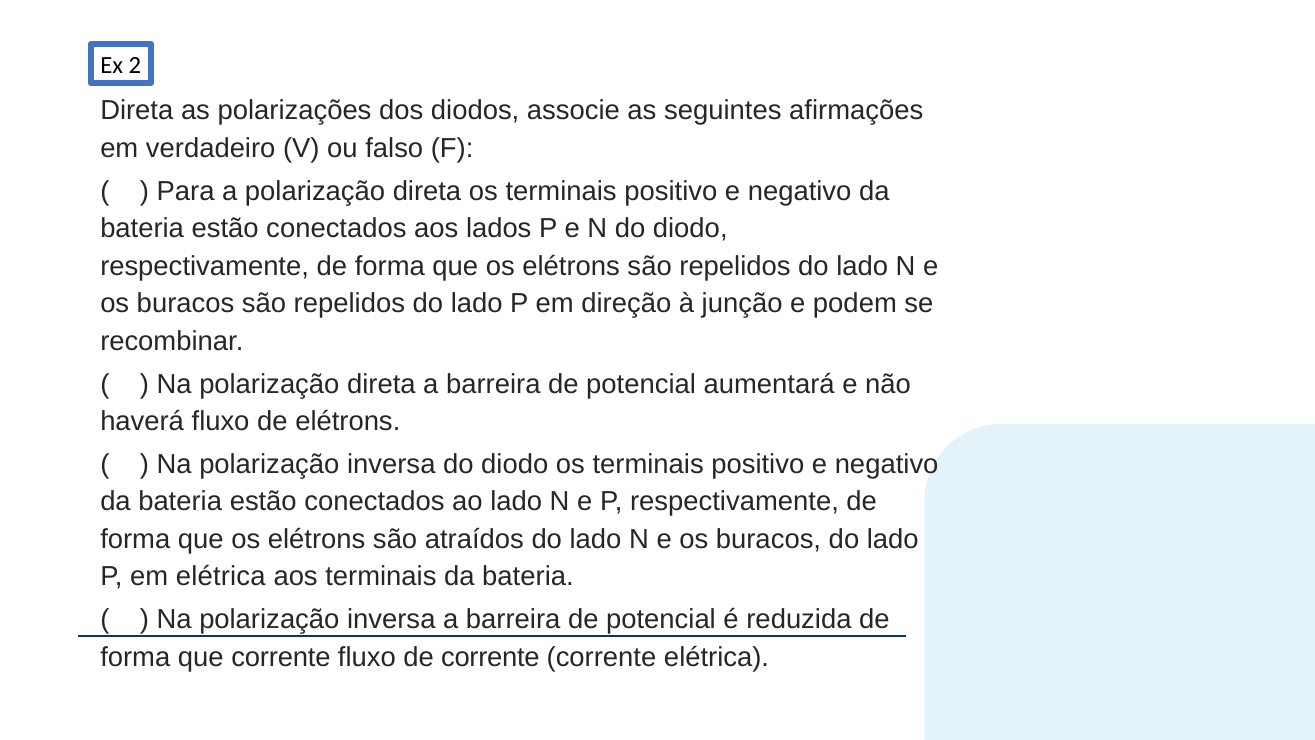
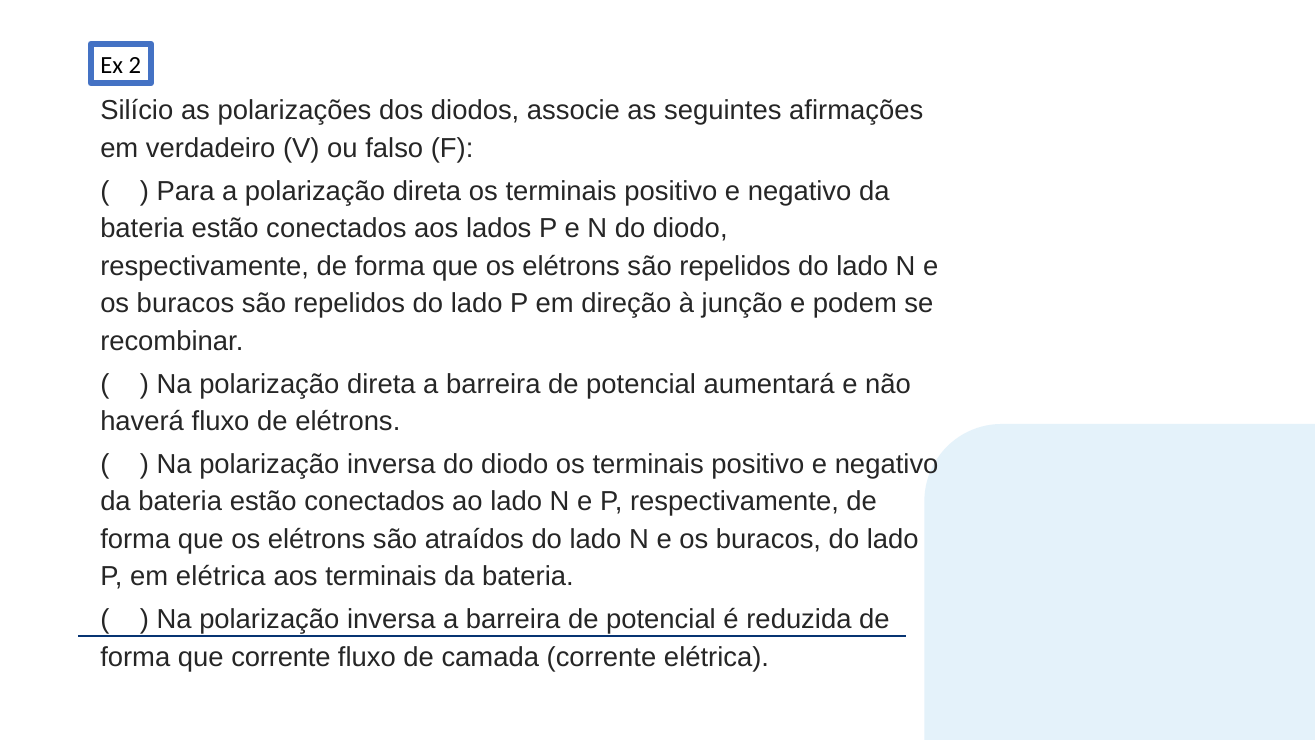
Direta: Direta -> Silício (137, 111)
de corrente: corrente -> camada (490, 657)
